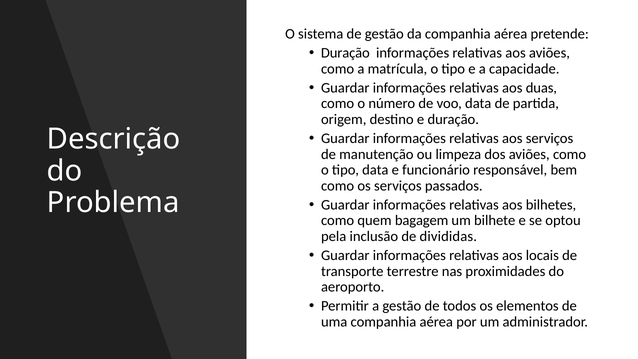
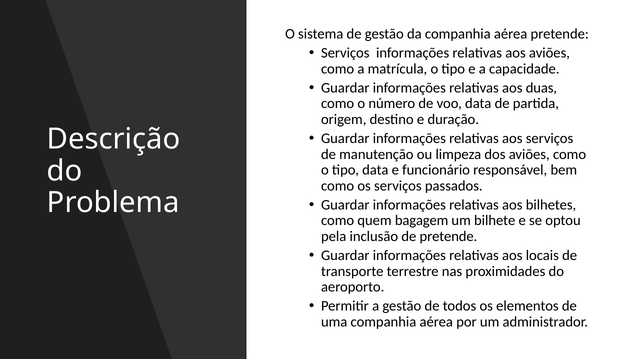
Duração: Duração -> Serviços (345, 53)
de divididas: divididas -> pretende (448, 236)
